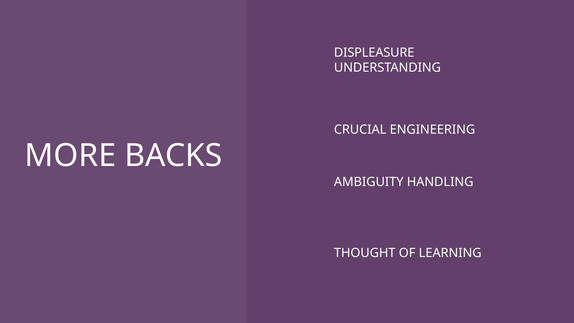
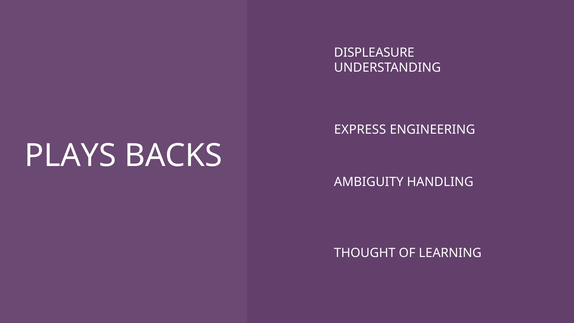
CRUCIAL: CRUCIAL -> EXPRESS (360, 129)
MORE: MORE -> PLAYS (70, 155)
